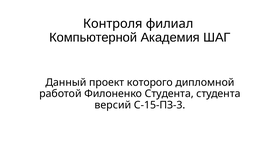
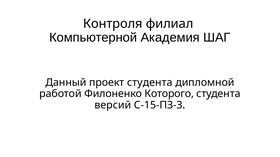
проект которого: которого -> студента (150, 83)
Филоненко Студента: Студента -> Которого (169, 94)
